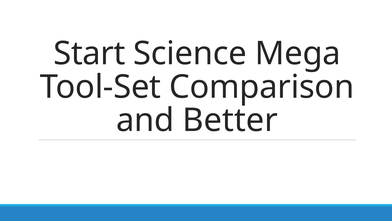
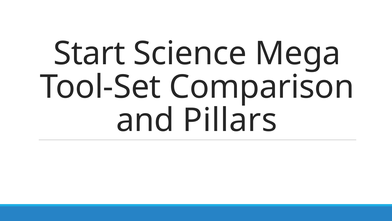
Better: Better -> Pillars (230, 120)
